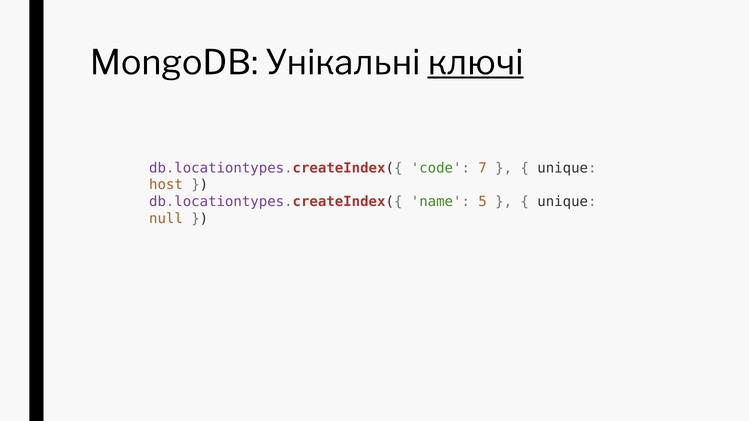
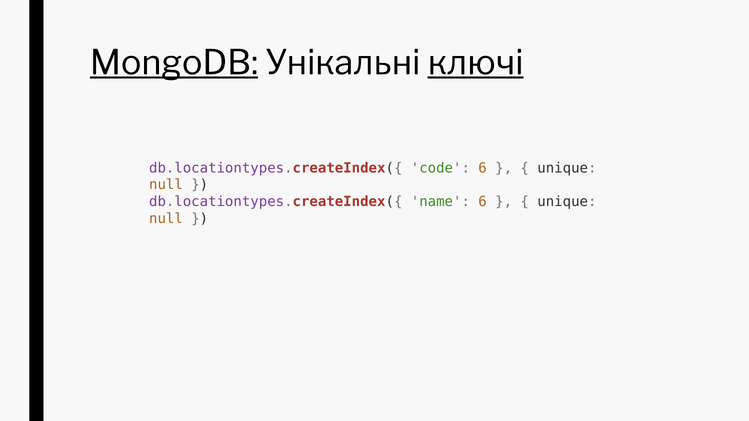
MongoDB underline: none -> present (174, 63)
code 7: 7 -> 6 (483, 168)
host: host -> null (166, 185)
name 5: 5 -> 6 (483, 202)
